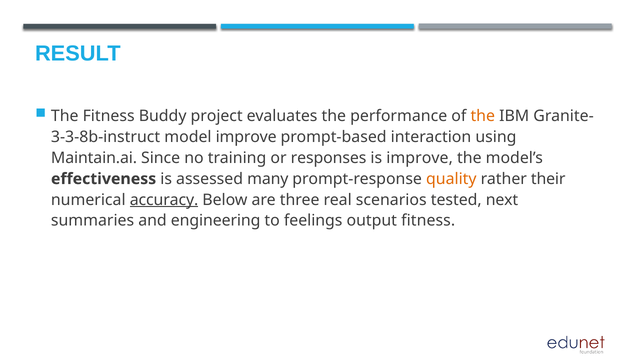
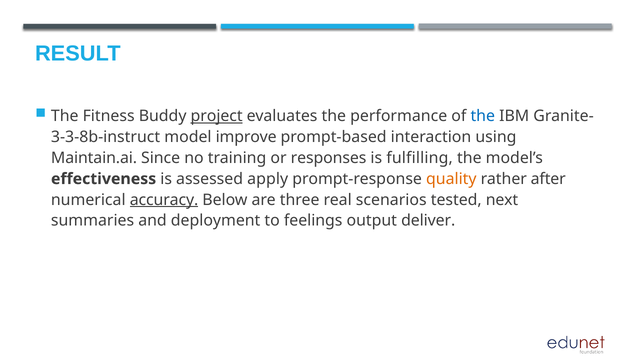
project underline: none -> present (217, 116)
the colour: orange -> blue (483, 116)
is improve: improve -> fulfilling (420, 158)
many: many -> apply (268, 179)
their: their -> after (548, 179)
engineering: engineering -> deployment (216, 221)
output fitness: fitness -> deliver (428, 221)
